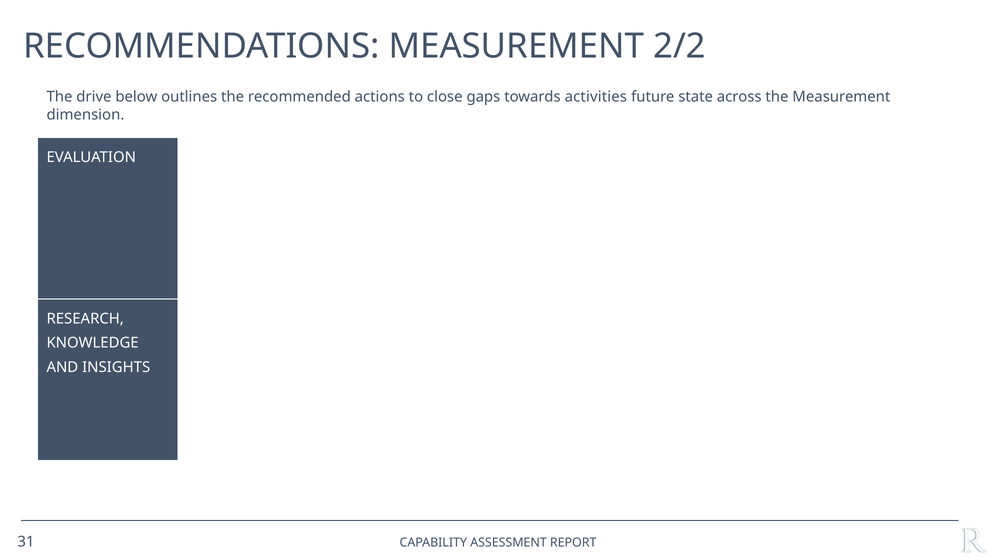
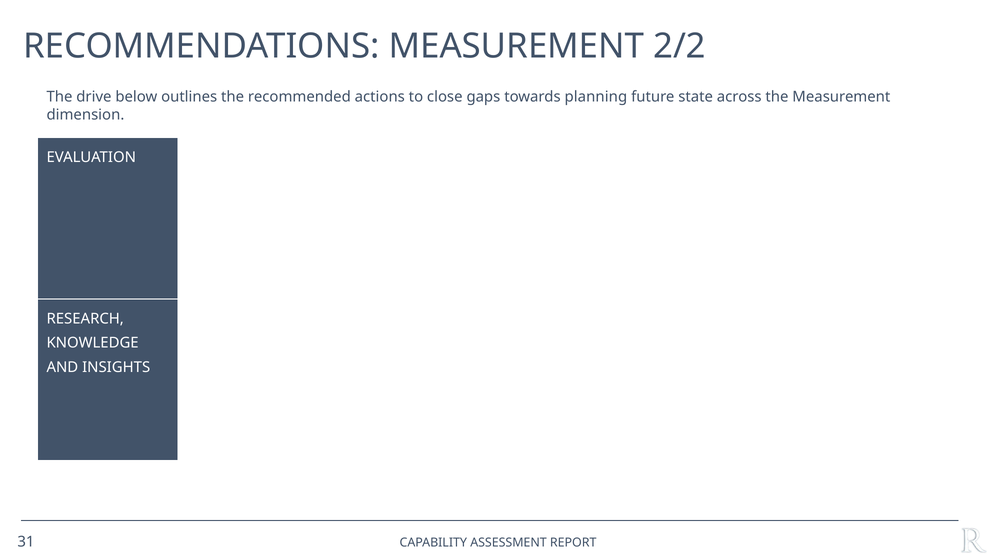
activities: activities -> planning (596, 97)
